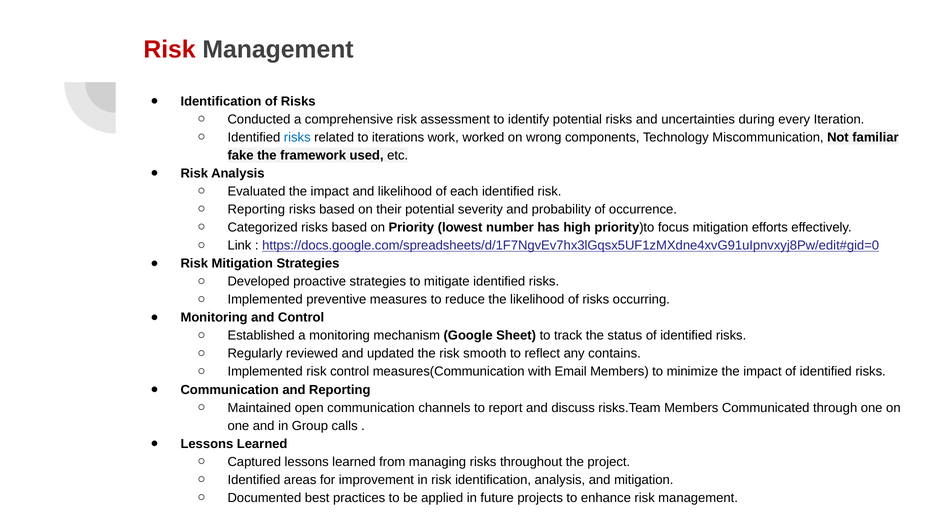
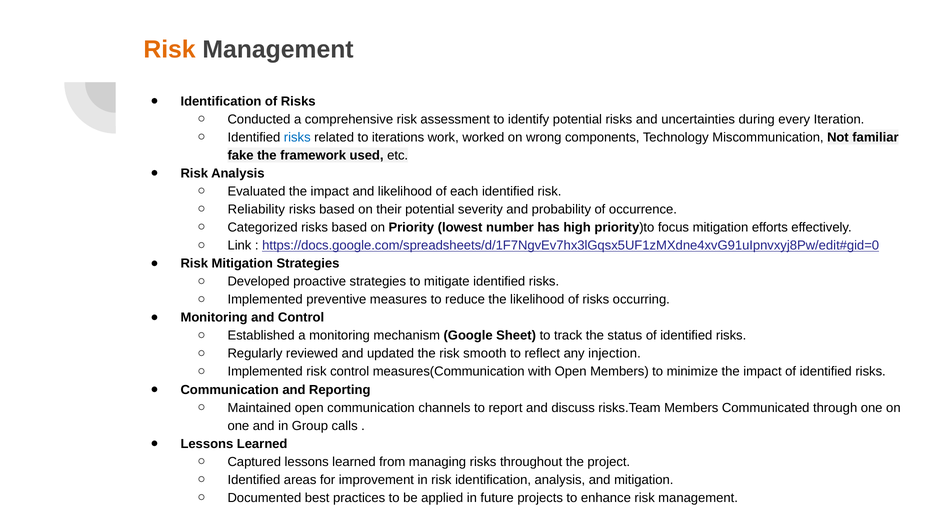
Risk colour: red -> orange (170, 50)
Reporting: Reporting -> Reliability (256, 209)
contains: contains -> injection (614, 353)
with Email: Email -> Open (571, 372)
